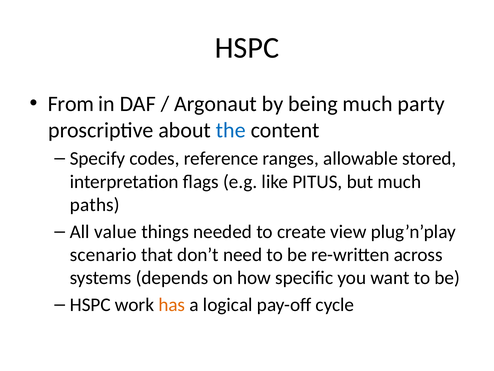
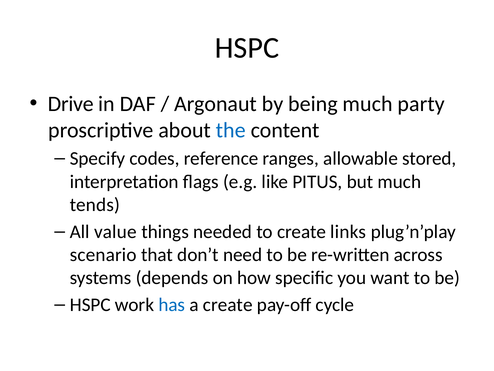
From: From -> Drive (71, 104)
paths: paths -> tends (95, 204)
view: view -> links (348, 231)
has colour: orange -> blue (172, 304)
a logical: logical -> create (228, 304)
